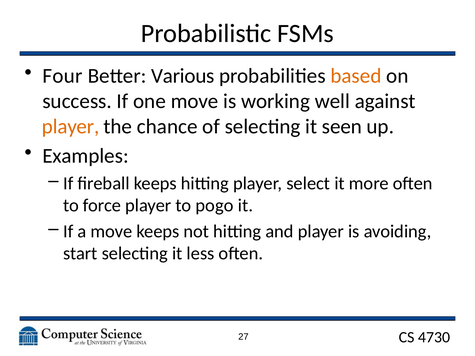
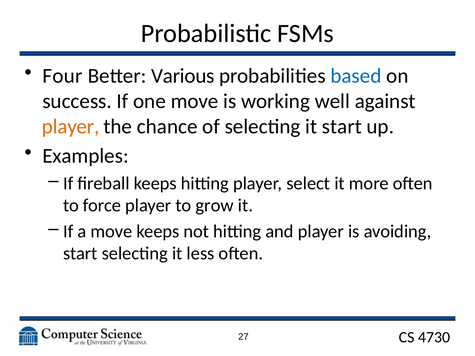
based colour: orange -> blue (356, 76)
it seen: seen -> start (342, 127)
pogo: pogo -> grow (215, 206)
